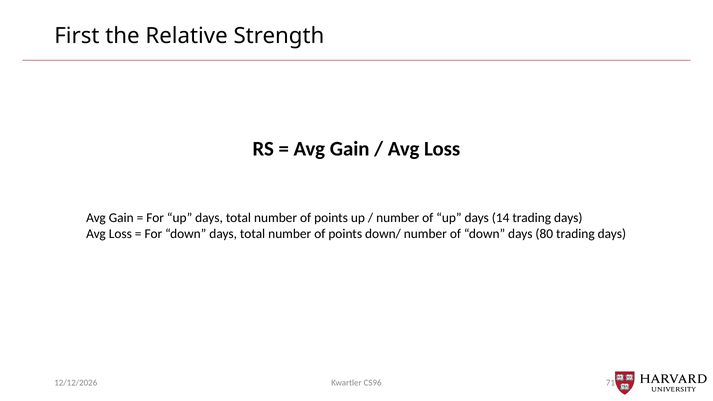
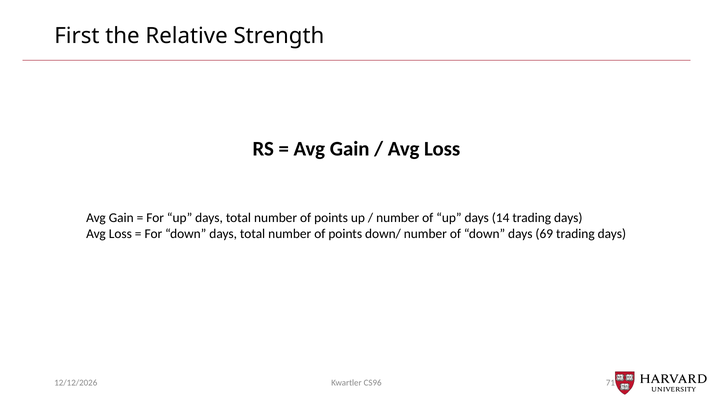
80: 80 -> 69 (544, 234)
